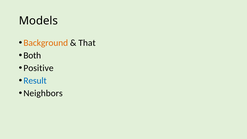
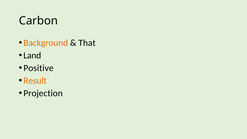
Models: Models -> Carbon (38, 21)
Both: Both -> Land (32, 55)
Result colour: blue -> orange (35, 81)
Neighbors: Neighbors -> Projection (43, 93)
